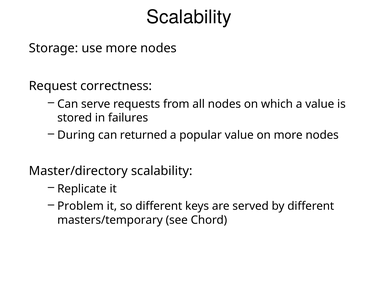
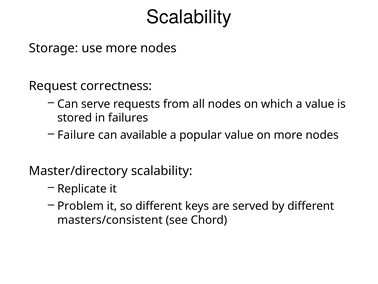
During: During -> Failure (76, 135)
returned: returned -> available (144, 135)
masters/temporary: masters/temporary -> masters/consistent (110, 220)
